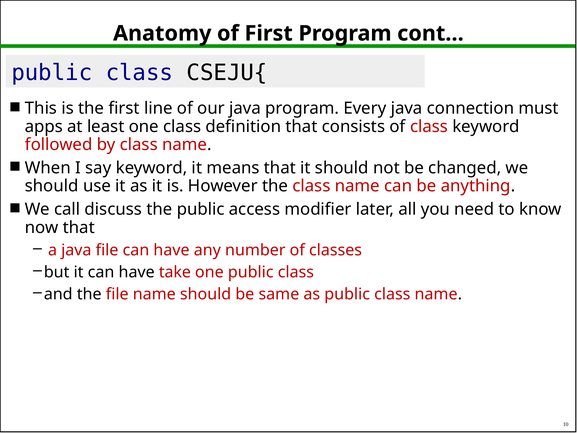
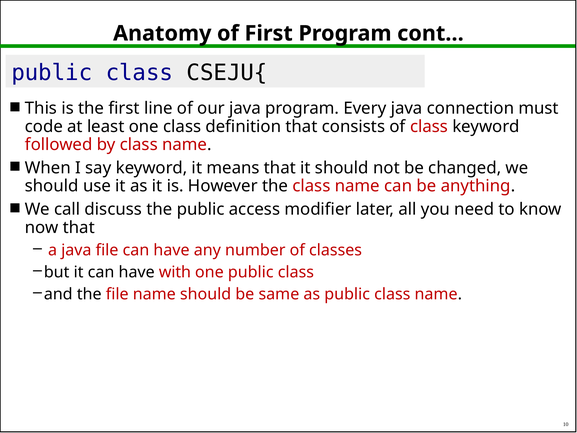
apps: apps -> code (44, 126)
take: take -> with (175, 272)
